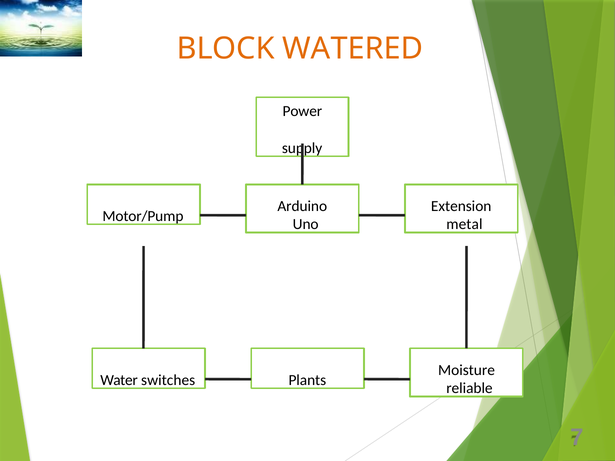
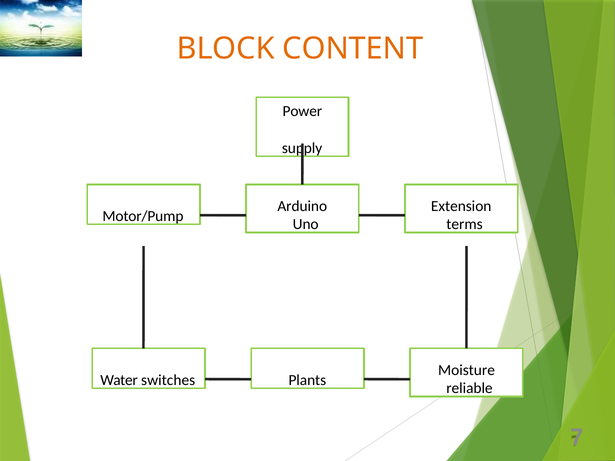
WATERED: WATERED -> CONTENT (353, 48)
metal: metal -> terms (464, 225)
